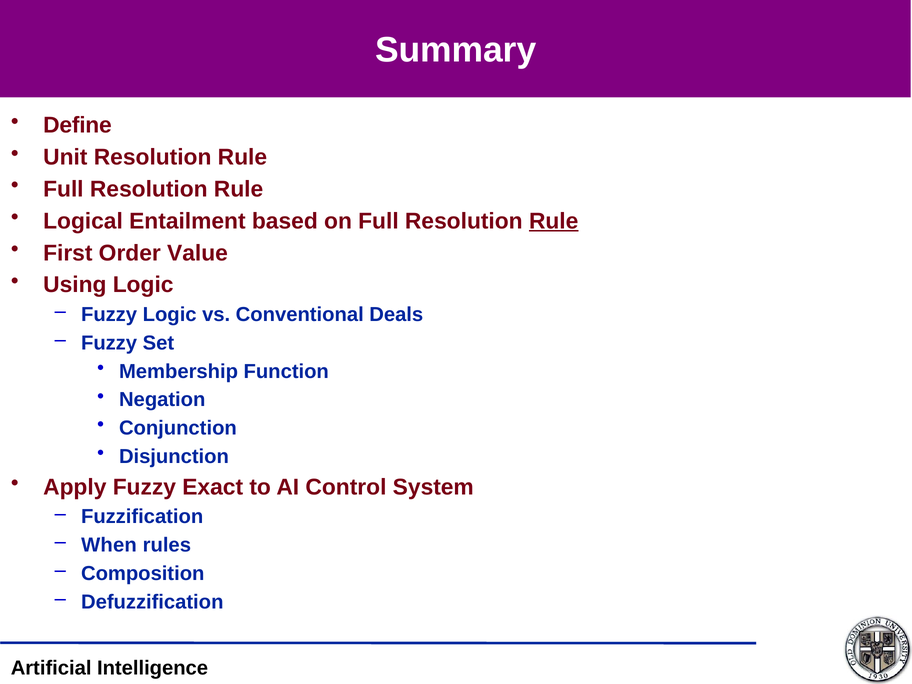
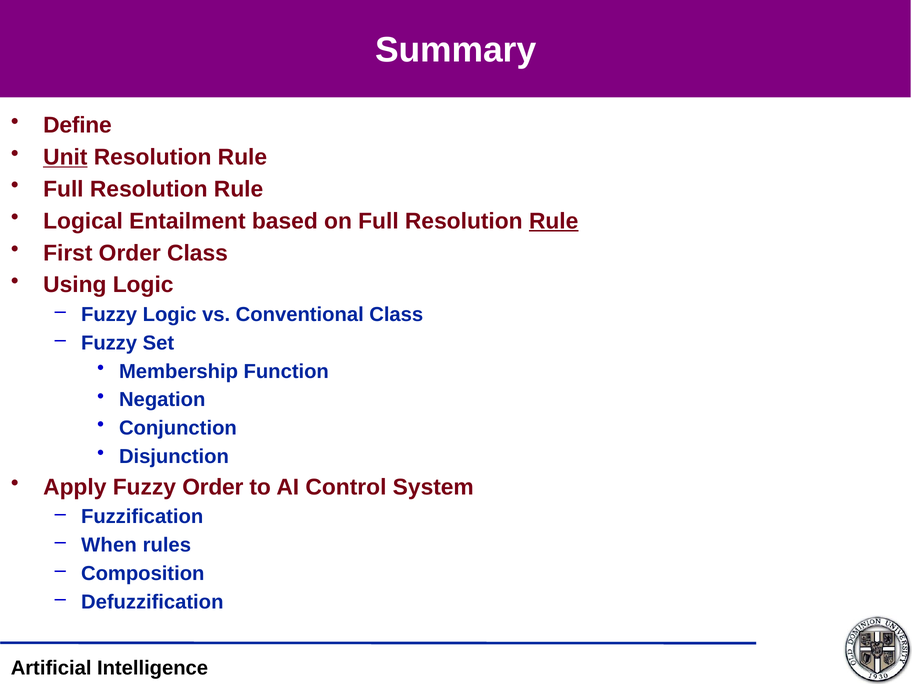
Unit underline: none -> present (65, 157)
Order Value: Value -> Class (197, 253)
Conventional Deals: Deals -> Class (396, 315)
Fuzzy Exact: Exact -> Order (213, 487)
